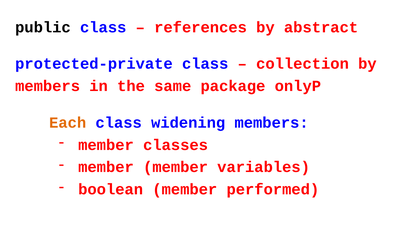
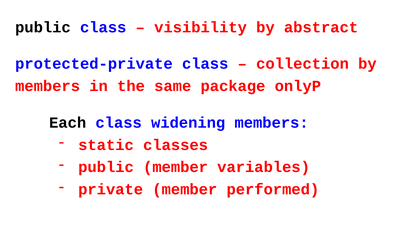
references: references -> visibility (201, 28)
Each colour: orange -> black (68, 123)
member: member -> static (106, 145)
member: member -> public (106, 167)
boolean: boolean -> private (111, 189)
